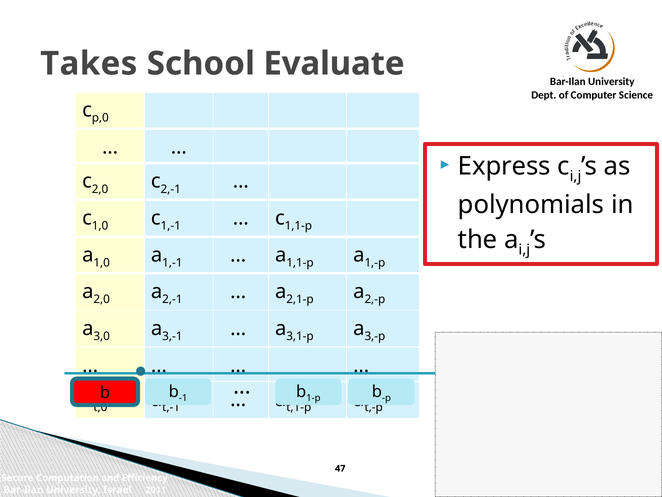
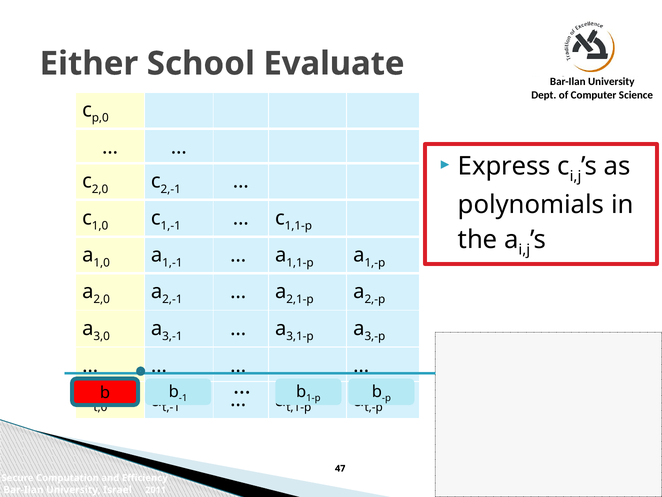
Takes: Takes -> Either (89, 64)
